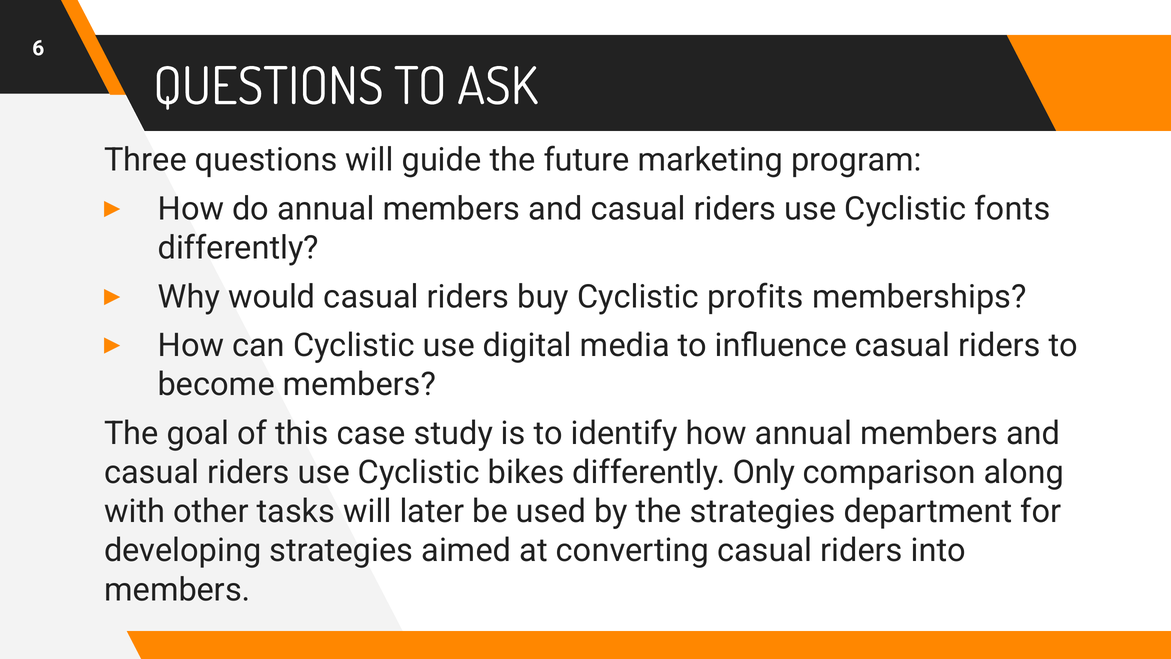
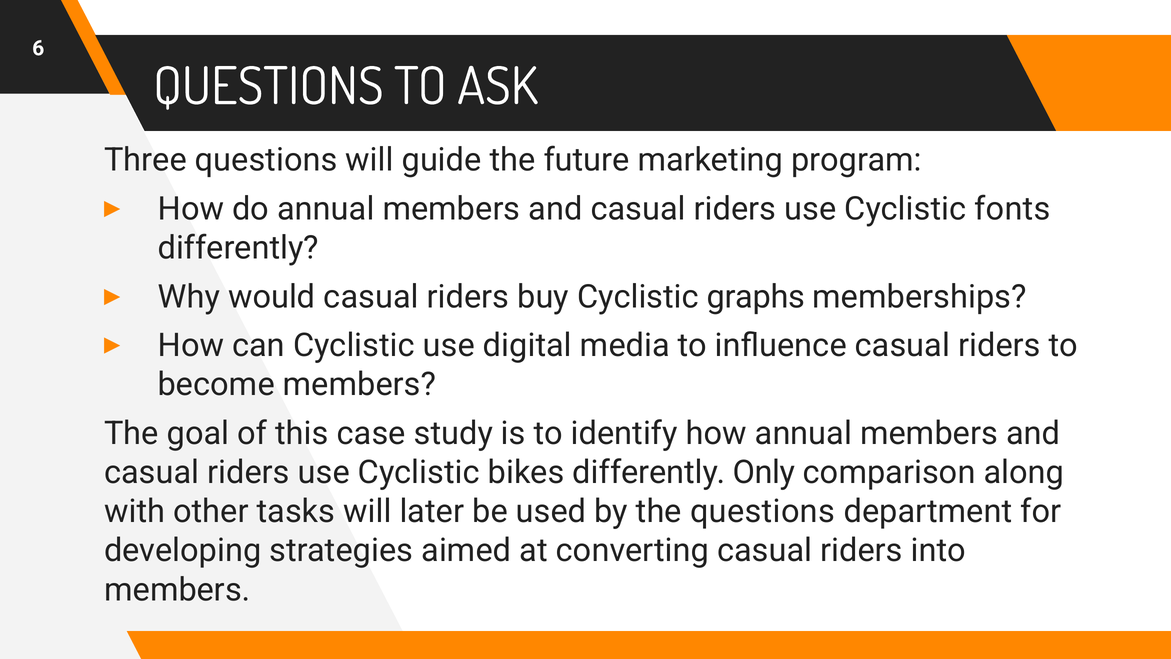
profits: profits -> graphs (756, 297)
the strategies: strategies -> questions (762, 511)
